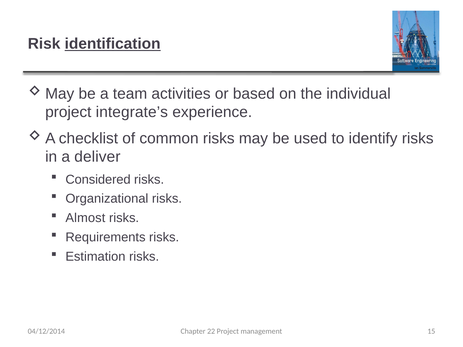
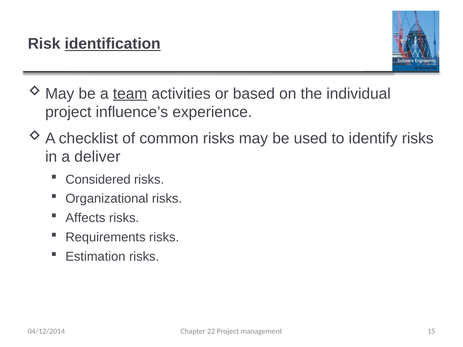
team underline: none -> present (130, 94)
integrate’s: integrate’s -> influence’s (132, 112)
Almost: Almost -> Affects (85, 218)
